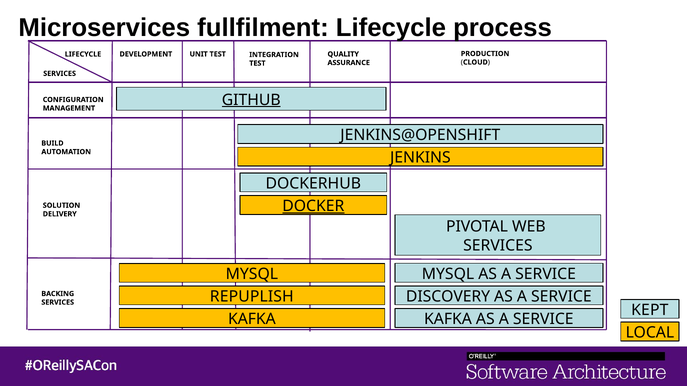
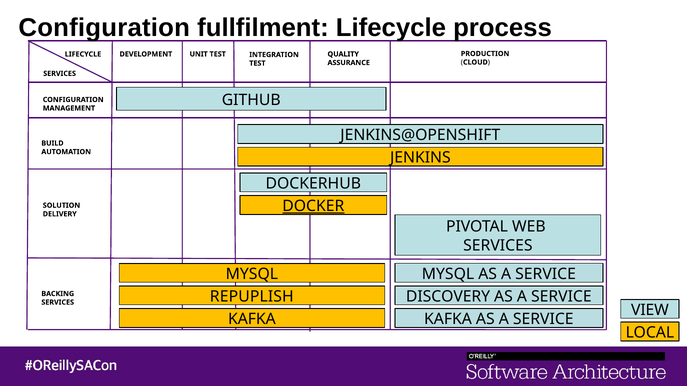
Microservices: Microservices -> Configuration (104, 28)
GITHUB underline: present -> none (251, 100)
KEPT: KEPT -> VIEW (650, 310)
